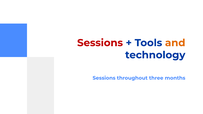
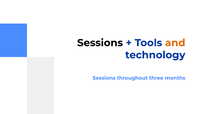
Sessions colour: red -> black (100, 43)
